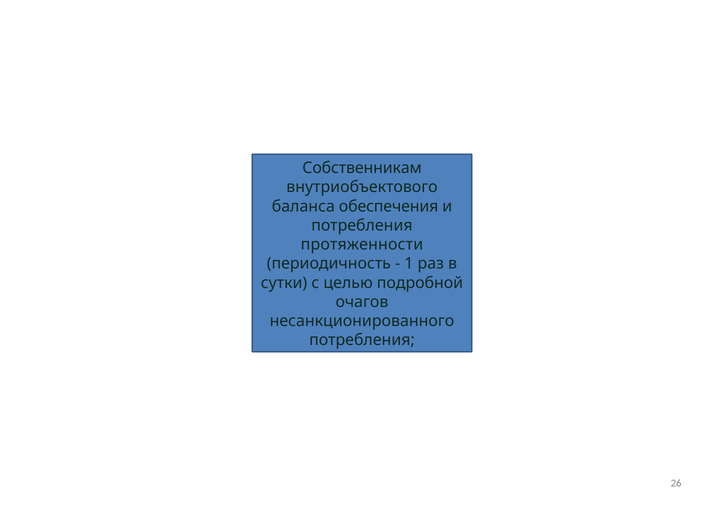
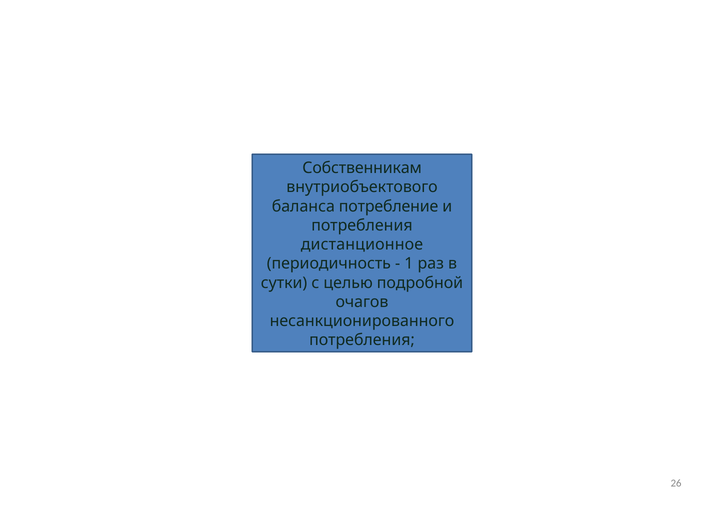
обеспечения: обеспечения -> потребление (389, 206)
протяженности: протяженности -> дистанционное (362, 244)
